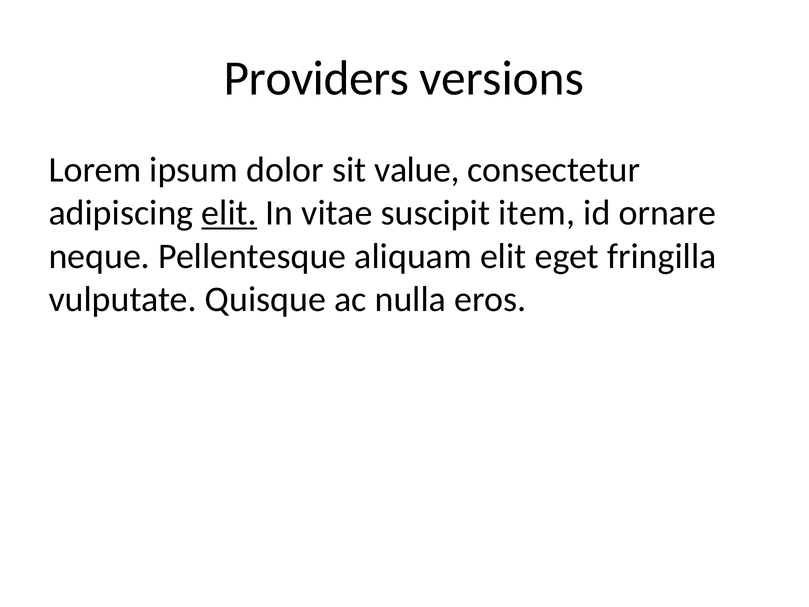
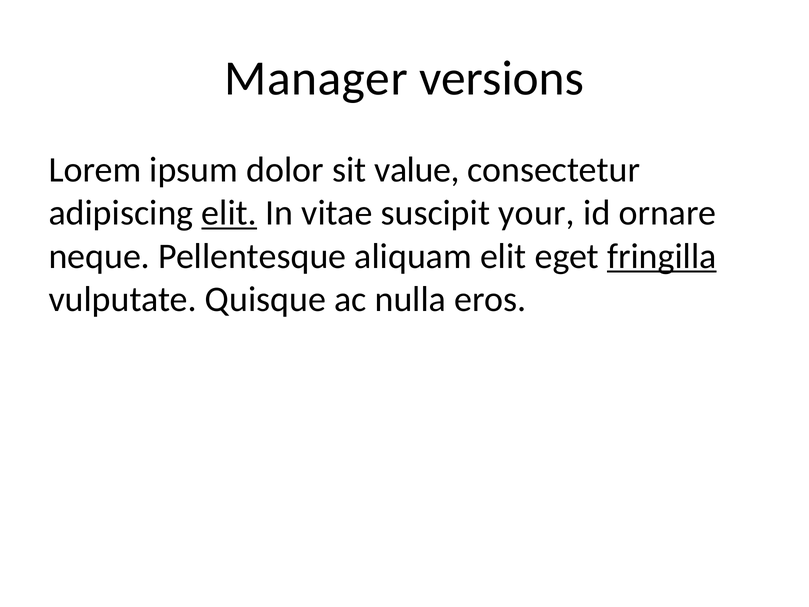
Providers: Providers -> Manager (316, 78)
item: item -> your (537, 213)
fringilla underline: none -> present (662, 256)
